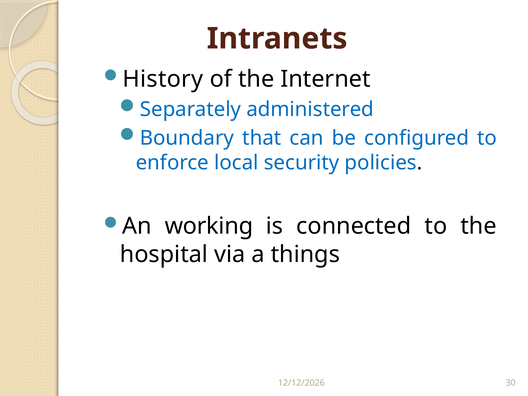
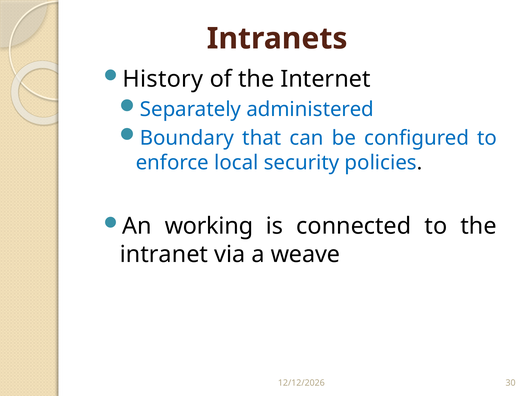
hospital: hospital -> intranet (164, 254)
things: things -> weave (305, 254)
